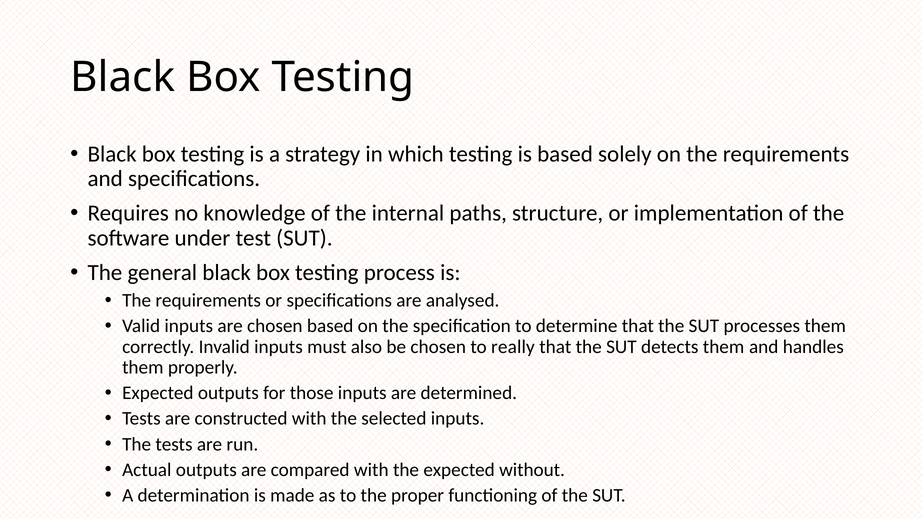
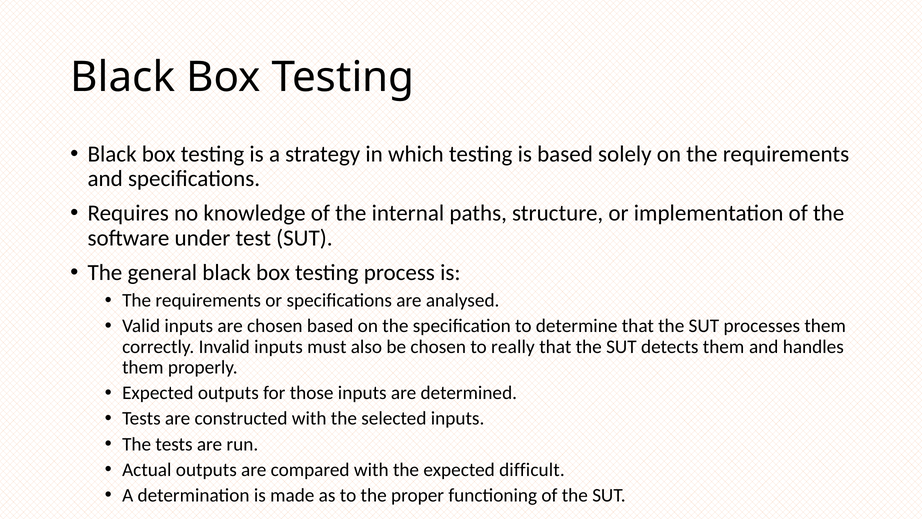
without: without -> difficult (532, 469)
